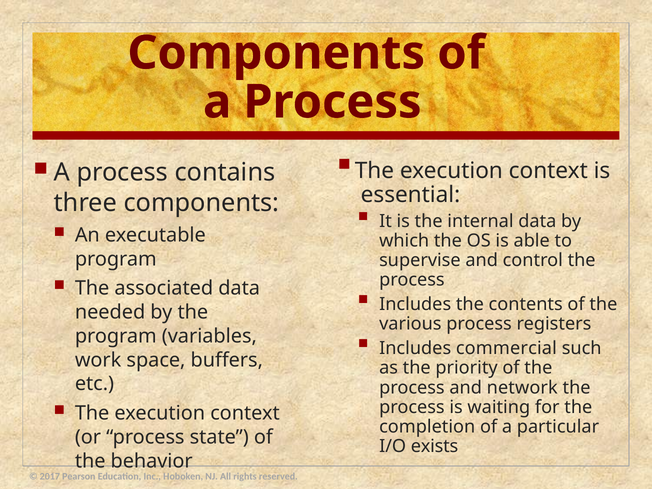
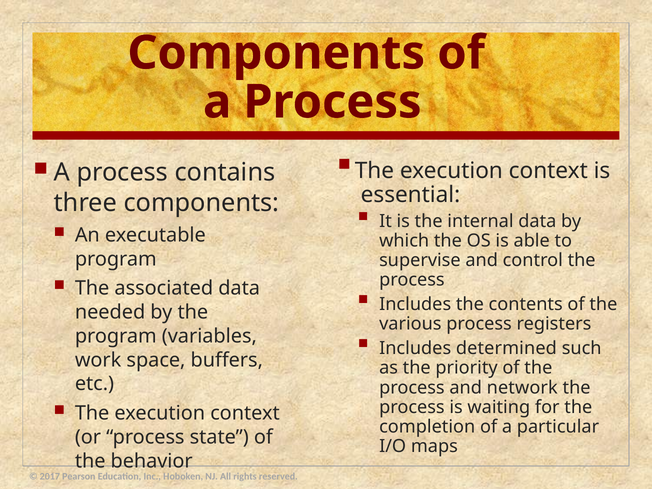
commercial: commercial -> determined (506, 348)
exists: exists -> maps (434, 446)
